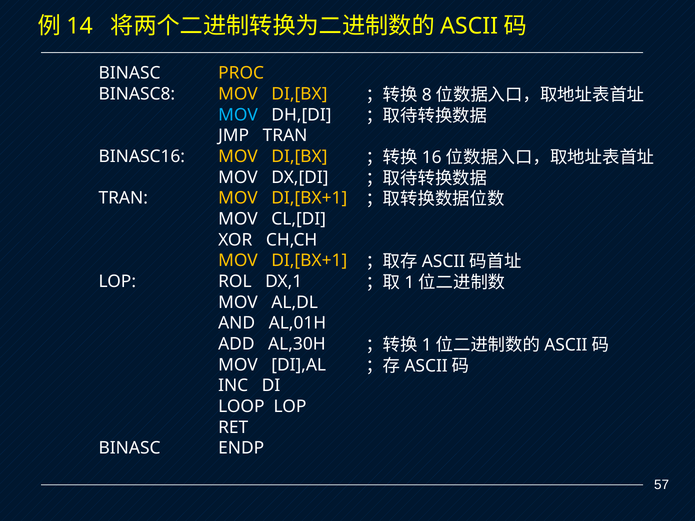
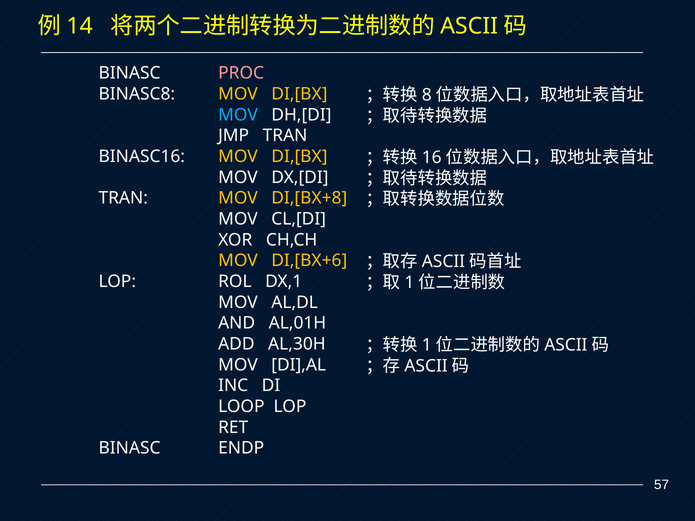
PROC colour: yellow -> pink (241, 73)
DI,[BX+1: DI,[BX+1 -> DI,[BX+8 (309, 198)
DI,[BX+1: DI,[BX+1 -> DI,[BX+6 (309, 261)
